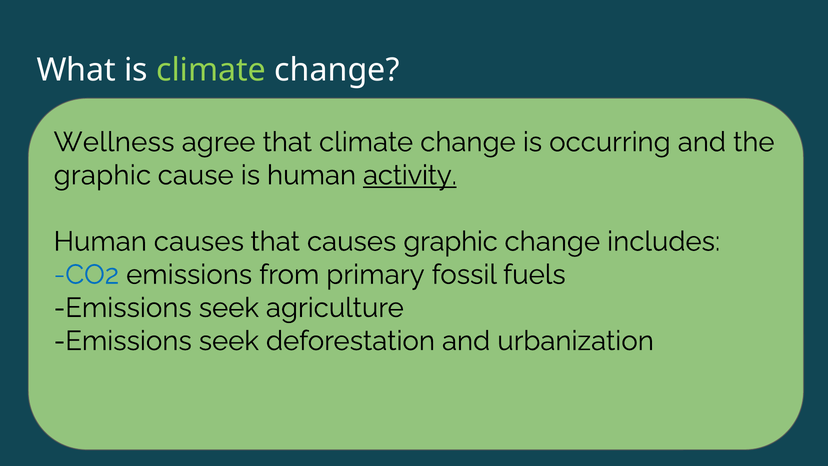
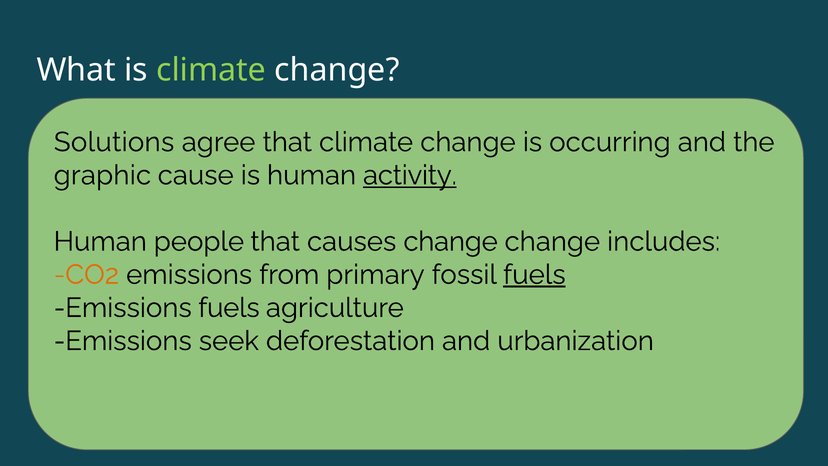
Wellness: Wellness -> Solutions (114, 142)
Human causes: causes -> people (199, 241)
causes graphic: graphic -> change (451, 241)
CO2 colour: blue -> orange (86, 275)
fuels underline: none -> present (534, 275)
seek: seek -> fuels (229, 308)
